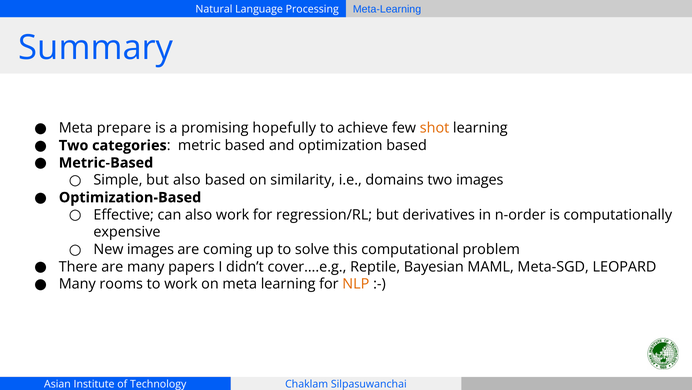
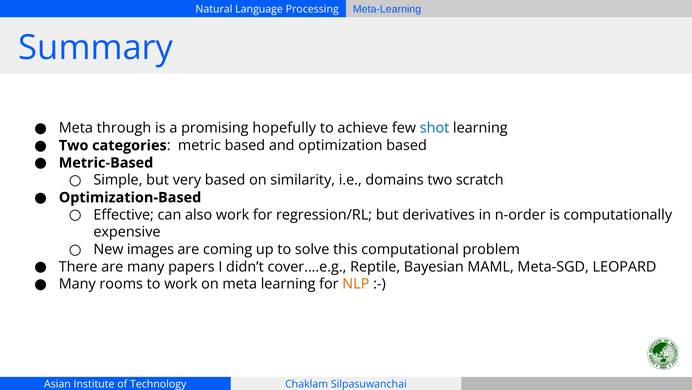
prepare: prepare -> through (124, 128)
shot colour: orange -> blue (435, 128)
but also: also -> very (187, 180)
two images: images -> scratch (480, 180)
